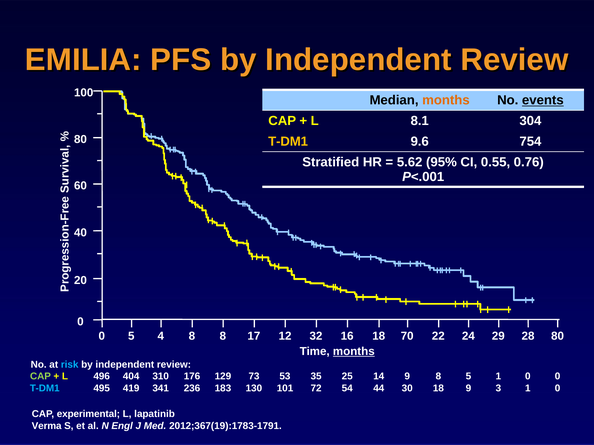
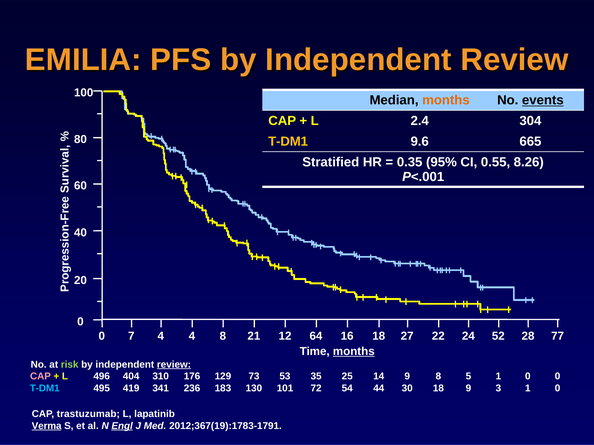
8.1: 8.1 -> 2.4 (420, 121)
754: 754 -> 665 (530, 142)
5.62: 5.62 -> 0.35 (410, 162)
0.76: 0.76 -> 8.26 (529, 162)
0 5: 5 -> 7 (131, 337)
4 8: 8 -> 4 (192, 337)
17: 17 -> 21 (254, 337)
32: 32 -> 64 (316, 337)
70: 70 -> 27 (407, 337)
29: 29 -> 52 (498, 337)
28 80: 80 -> 77 (558, 337)
risk colour: light blue -> light green (70, 365)
review underline: none -> present (174, 365)
CAP colour: light green -> pink (40, 377)
experimental: experimental -> trastuzumab (88, 414)
Verma underline: none -> present (47, 426)
Engl underline: none -> present (122, 426)
